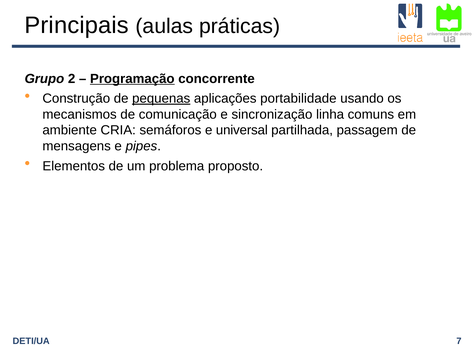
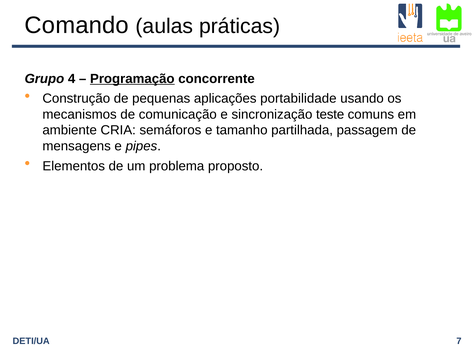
Principais: Principais -> Comando (77, 25)
2: 2 -> 4 (72, 79)
pequenas underline: present -> none (161, 99)
linha: linha -> teste (330, 114)
universal: universal -> tamanho (242, 130)
